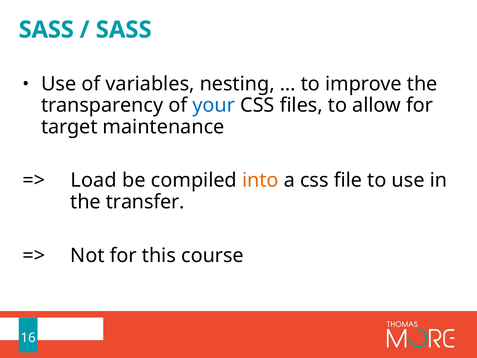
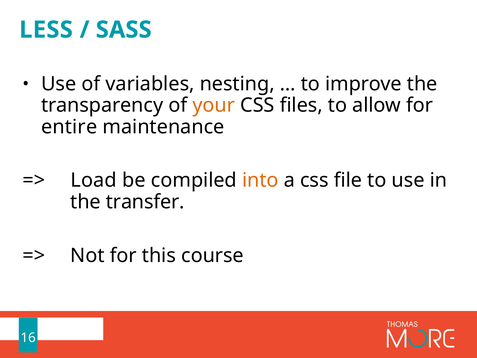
SASS: SASS -> LESS (46, 30)
your colour: blue -> orange (214, 105)
target: target -> entire (69, 127)
